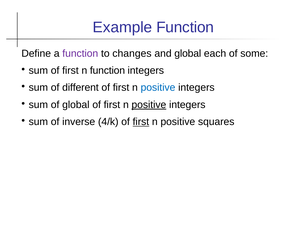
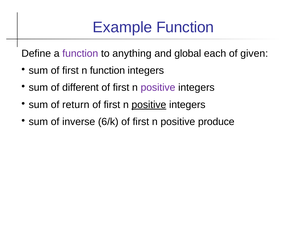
changes: changes -> anything (132, 53)
some: some -> given (254, 53)
positive colour: blue -> purple (158, 88)
of global: global -> return (76, 105)
4/k: 4/k -> 6/k (108, 122)
first underline: present -> none (141, 122)
squares: squares -> produce (216, 122)
